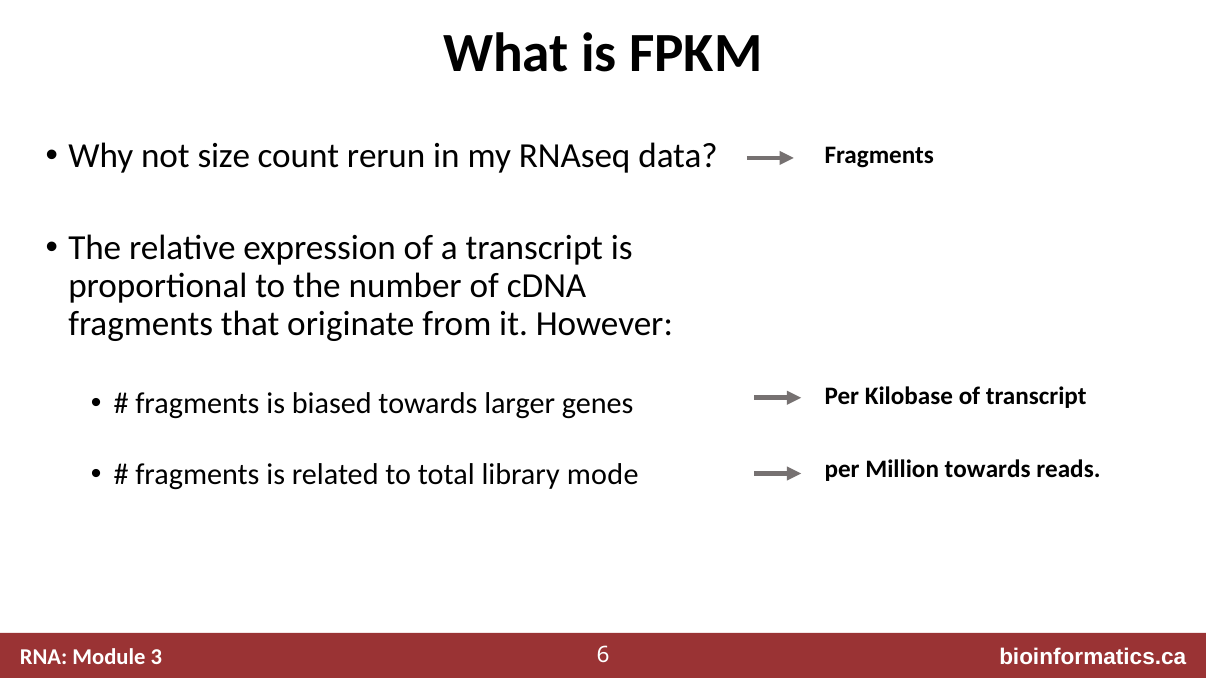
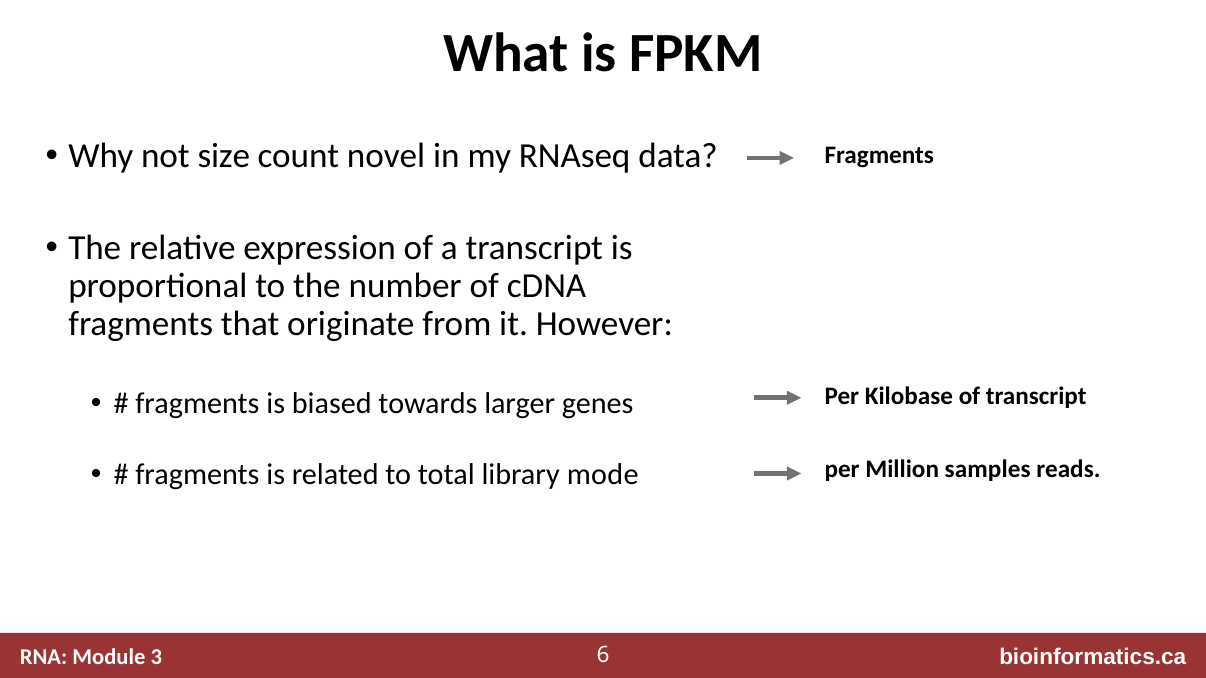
rerun: rerun -> novel (386, 156)
Million towards: towards -> samples (988, 469)
